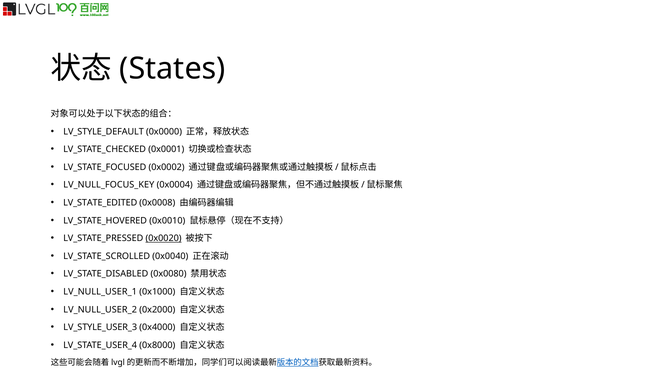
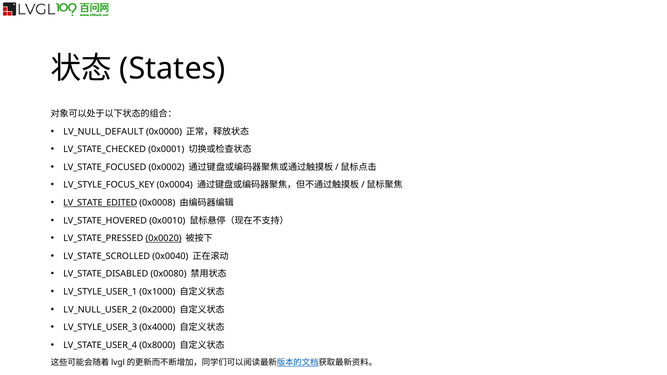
LV_STYLE_DEFAULT: LV_STYLE_DEFAULT -> LV_NULL_DEFAULT (103, 132)
LV_NULL_FOCUS_KEY: LV_NULL_FOCUS_KEY -> LV_STYLE_FOCUS_KEY (109, 185)
LV_STATE_EDITED underline: none -> present (100, 203)
LV_NULL_USER_1: LV_NULL_USER_1 -> LV_STYLE_USER_1 (100, 292)
